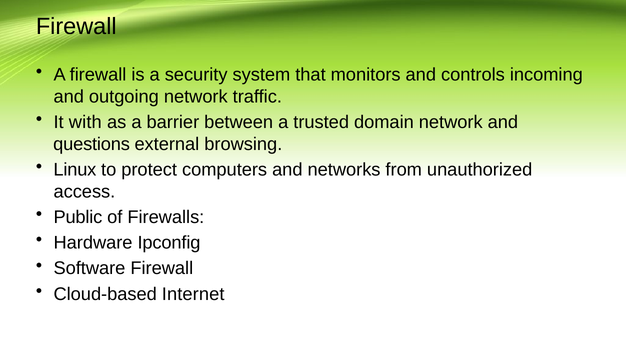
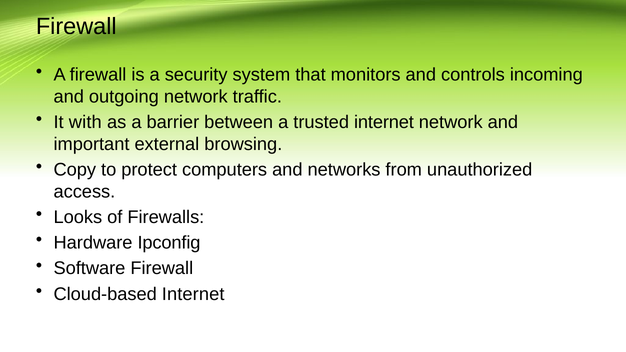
trusted domain: domain -> internet (384, 122)
questions: questions -> important (91, 144)
Linux: Linux -> Copy (75, 170)
Public: Public -> Looks (78, 217)
